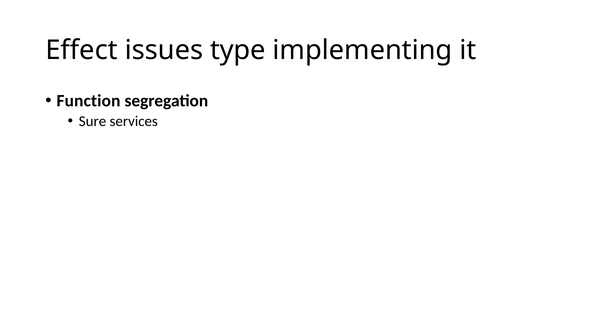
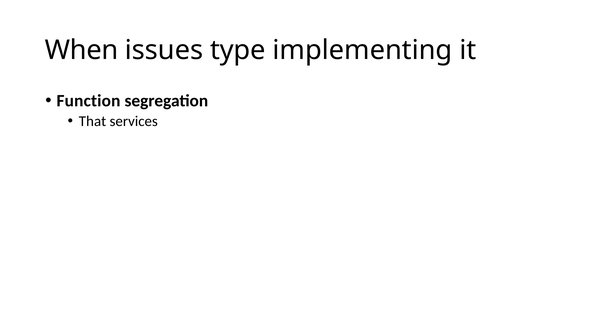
Effect: Effect -> When (82, 50)
Sure: Sure -> That (93, 121)
